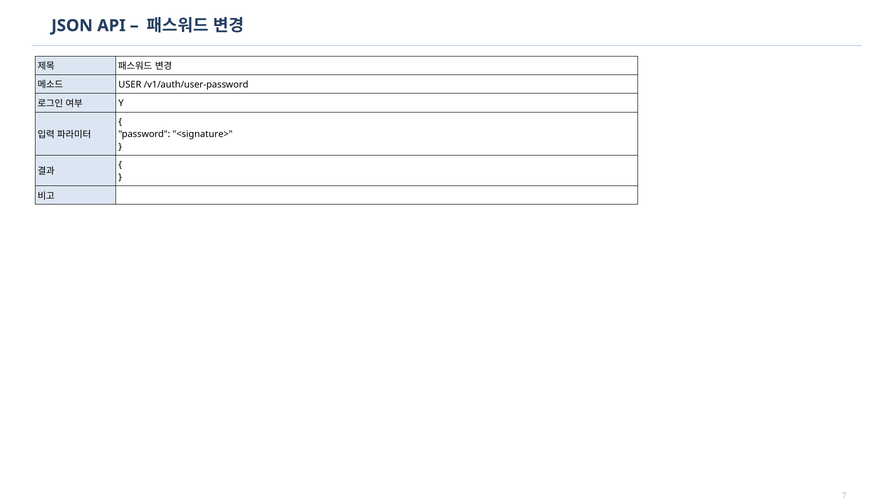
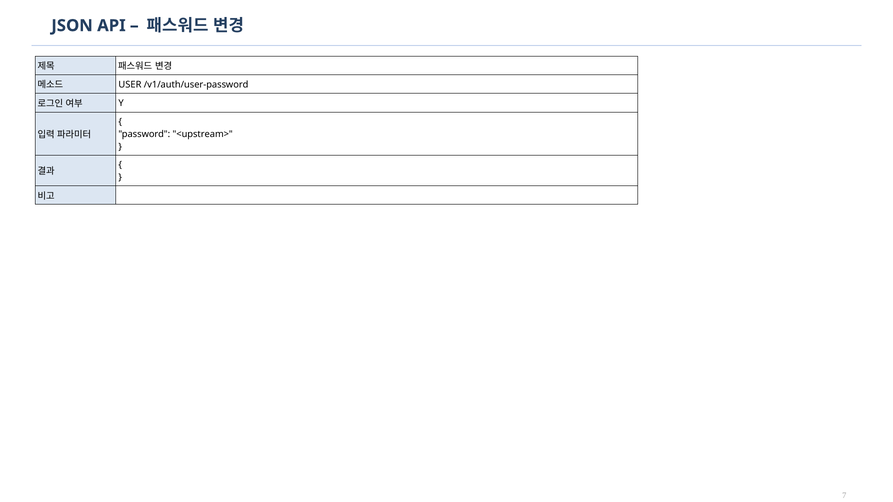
<signature>: <signature> -> <upstream> (203, 134)
